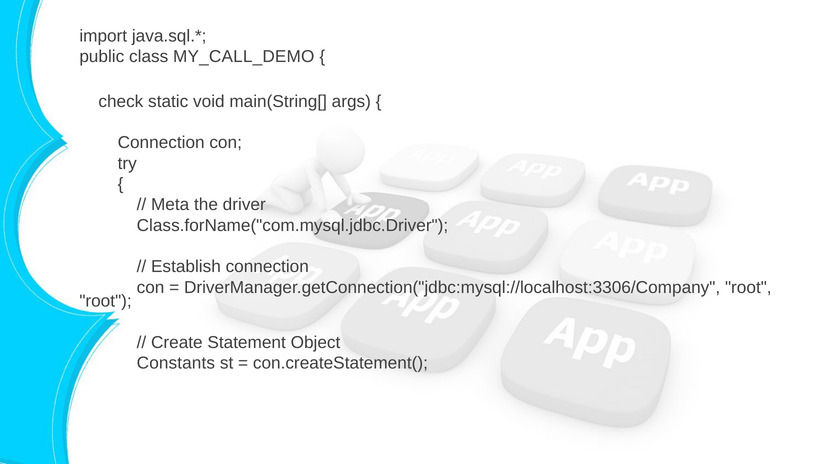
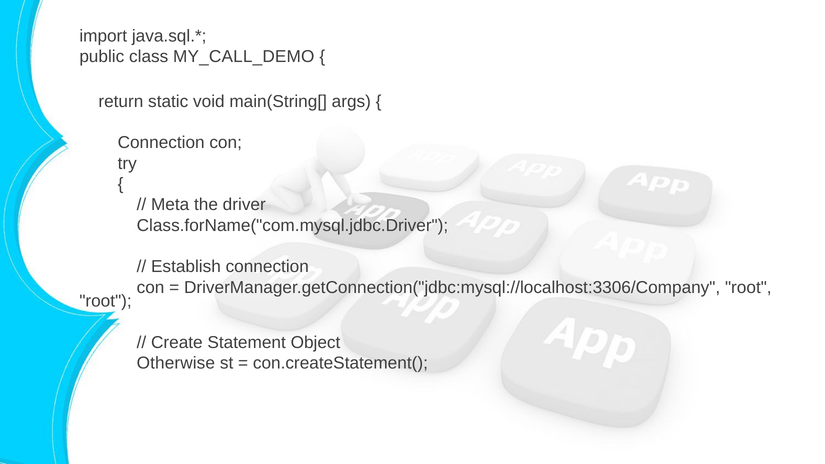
check: check -> return (121, 101)
Constants: Constants -> Otherwise (176, 363)
